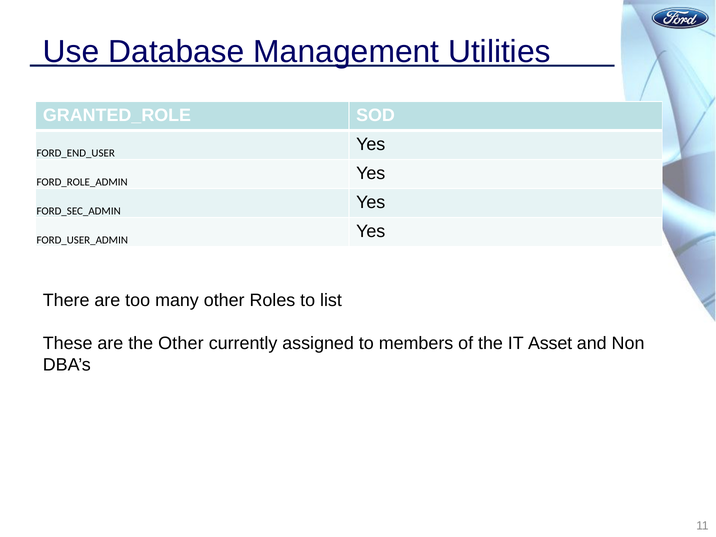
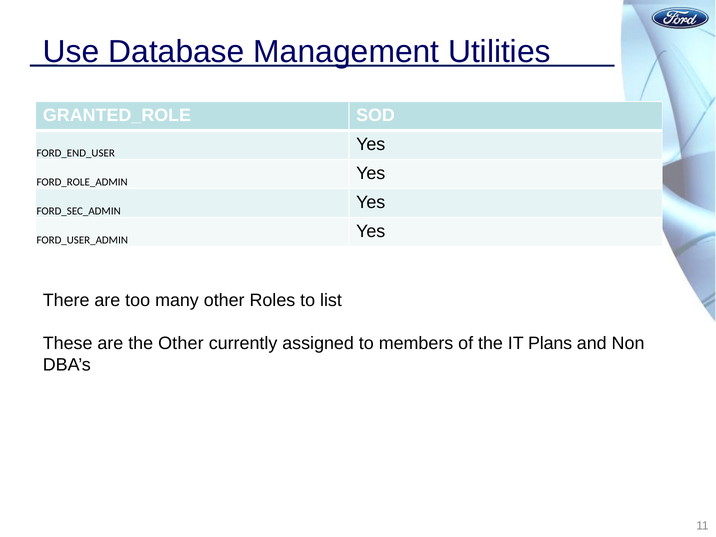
Asset: Asset -> Plans (550, 343)
